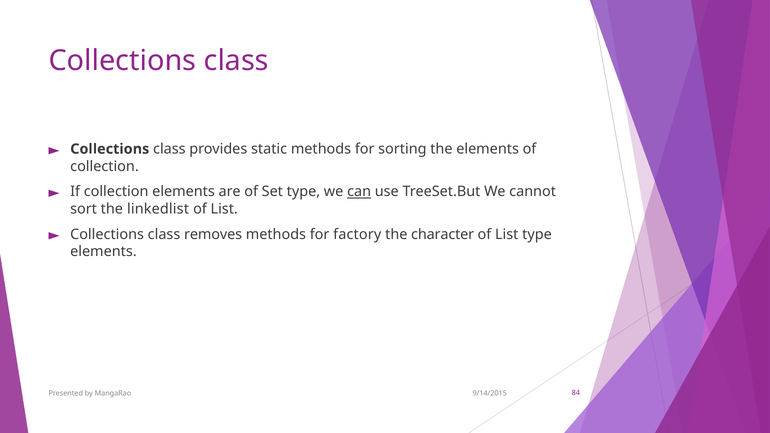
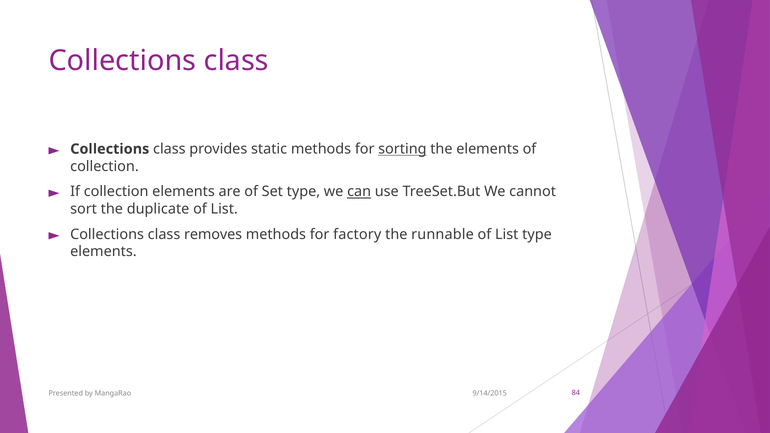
sorting underline: none -> present (402, 149)
linkedlist: linkedlist -> duplicate (158, 209)
character: character -> runnable (443, 234)
